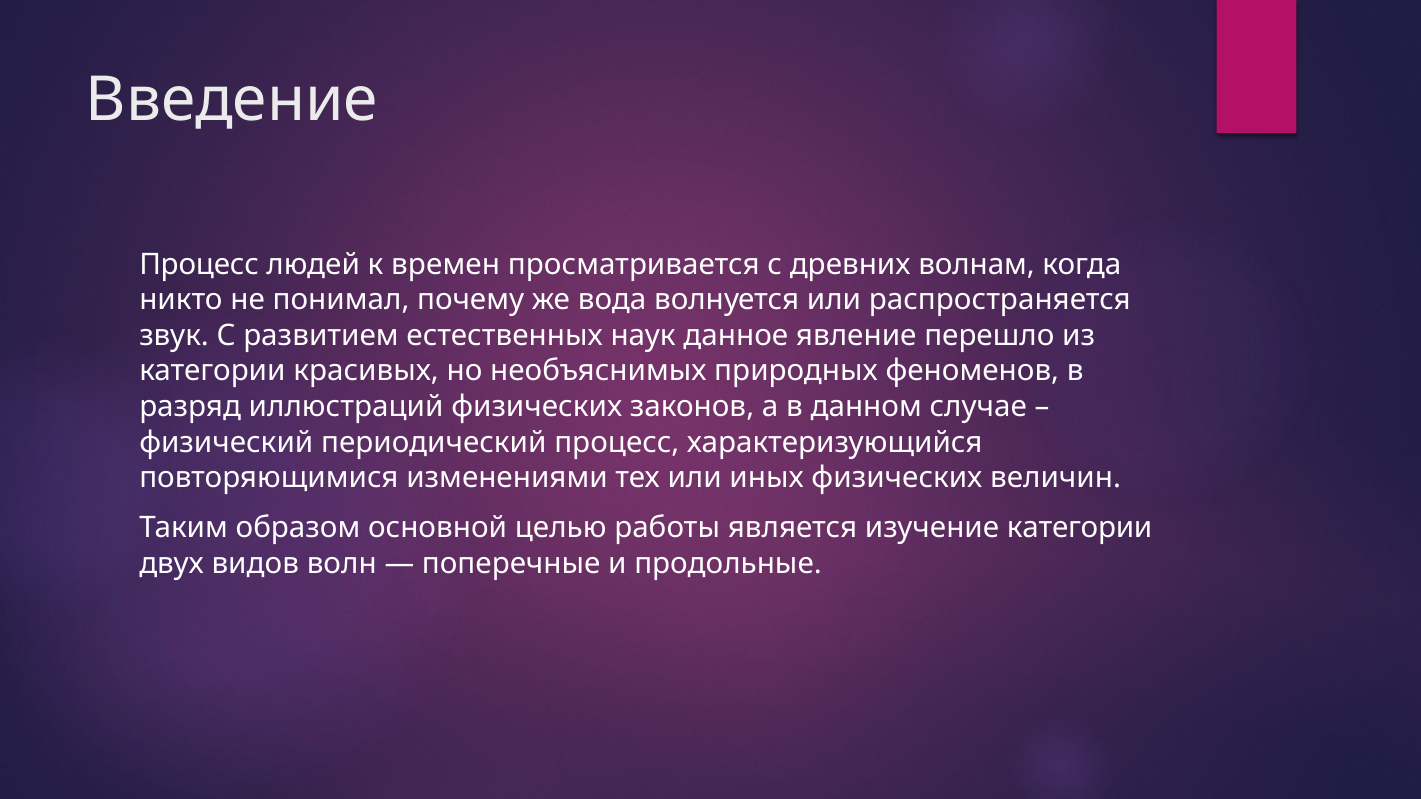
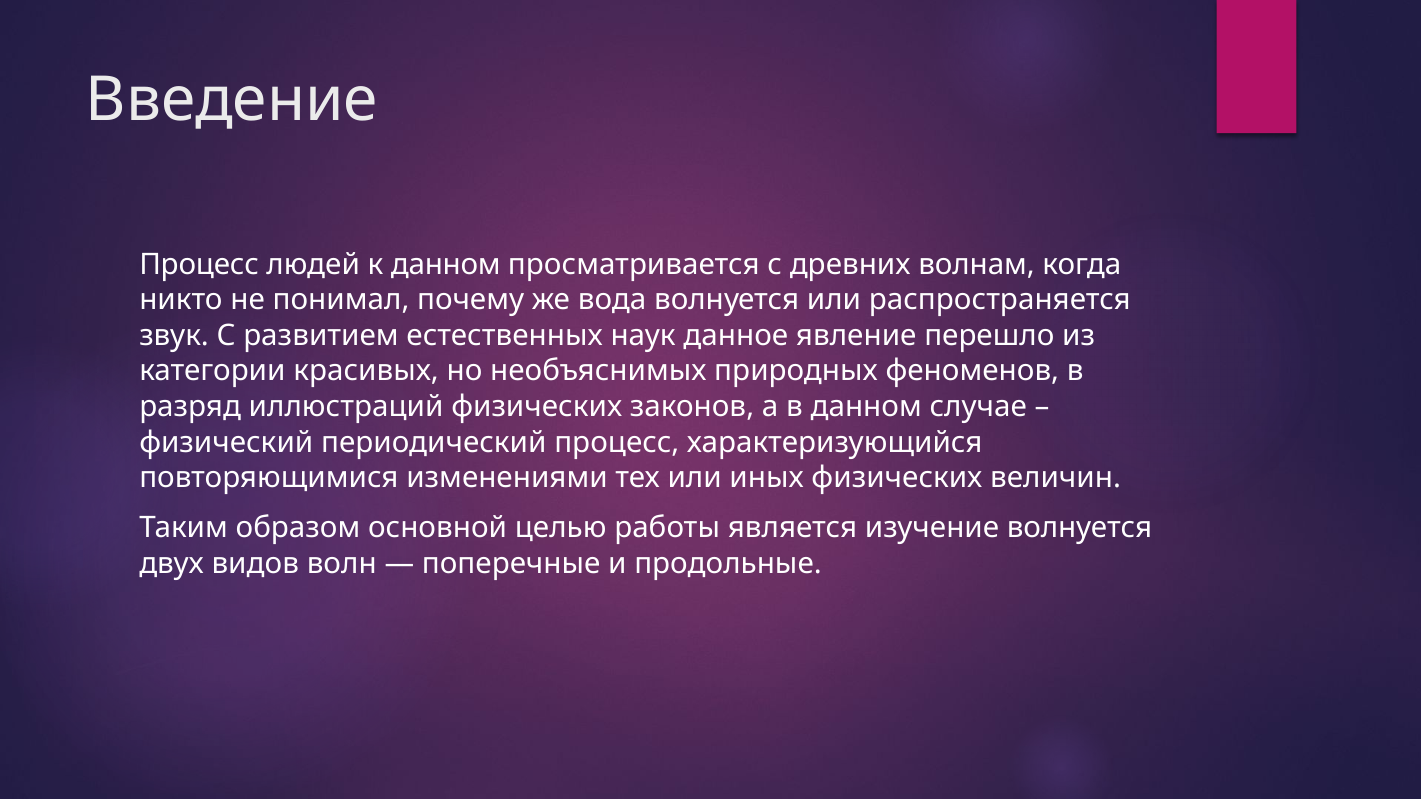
к времен: времен -> данном (446, 265)
изучение категории: категории -> волнуется (1080, 528)
